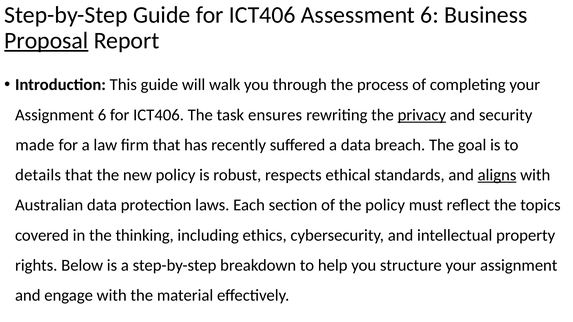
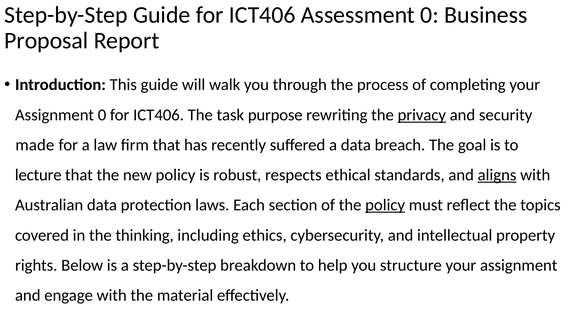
Assessment 6: 6 -> 0 (430, 15)
Proposal underline: present -> none (46, 41)
Assignment 6: 6 -> 0 (102, 115)
ensures: ensures -> purpose (275, 115)
details: details -> lecture (38, 175)
policy underline: none -> present (385, 205)
